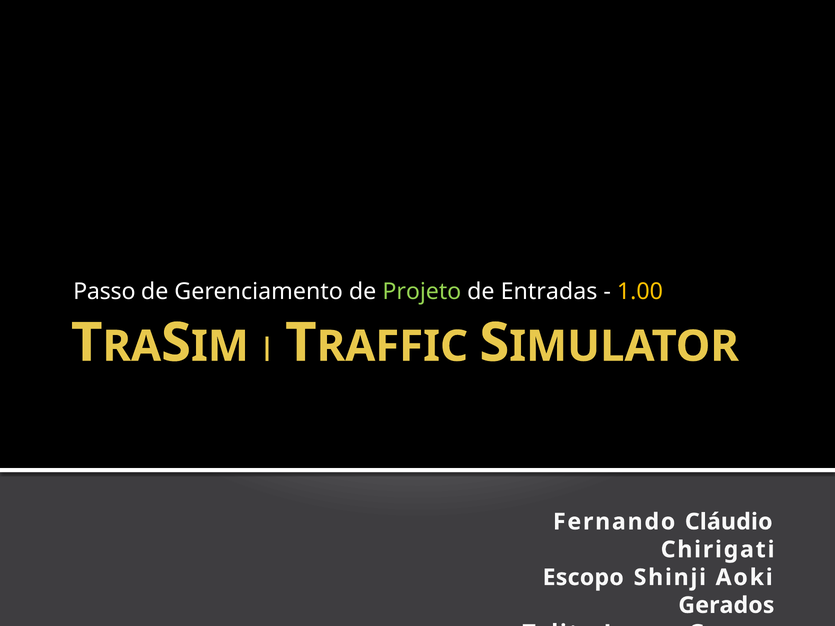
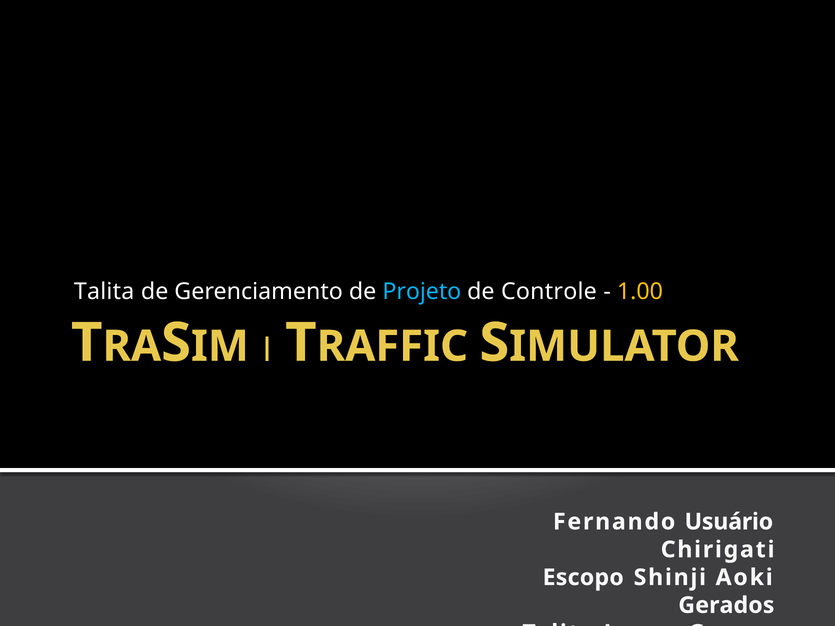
Passo: Passo -> Talita (104, 292)
Projeto colour: light green -> light blue (422, 292)
Entradas: Entradas -> Controle (549, 292)
Cláudio: Cláudio -> Usuário (729, 522)
